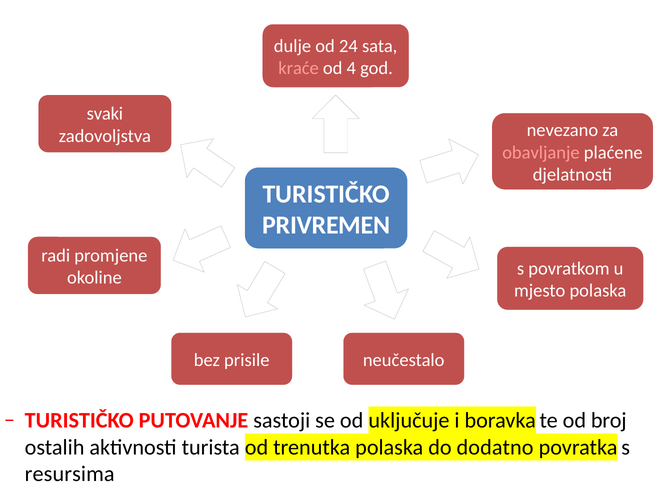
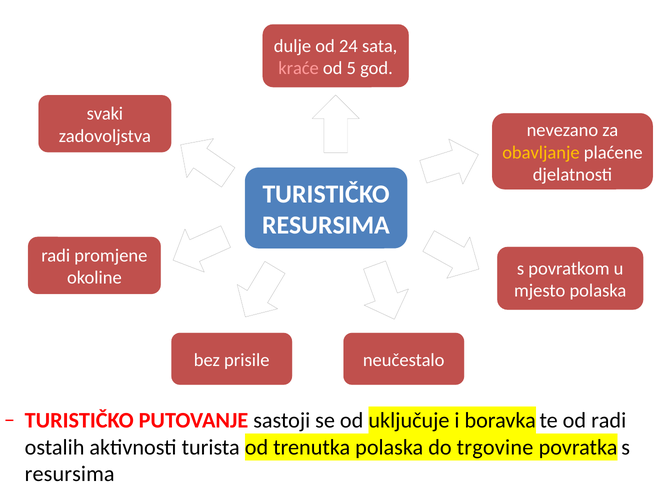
4: 4 -> 5 (351, 68)
obavljanje colour: pink -> yellow (541, 152)
PRIVREMEN: PRIVREMEN -> RESURSIMA (326, 225)
od broj: broj -> radi (609, 420)
dodatno: dodatno -> trgovine (495, 447)
